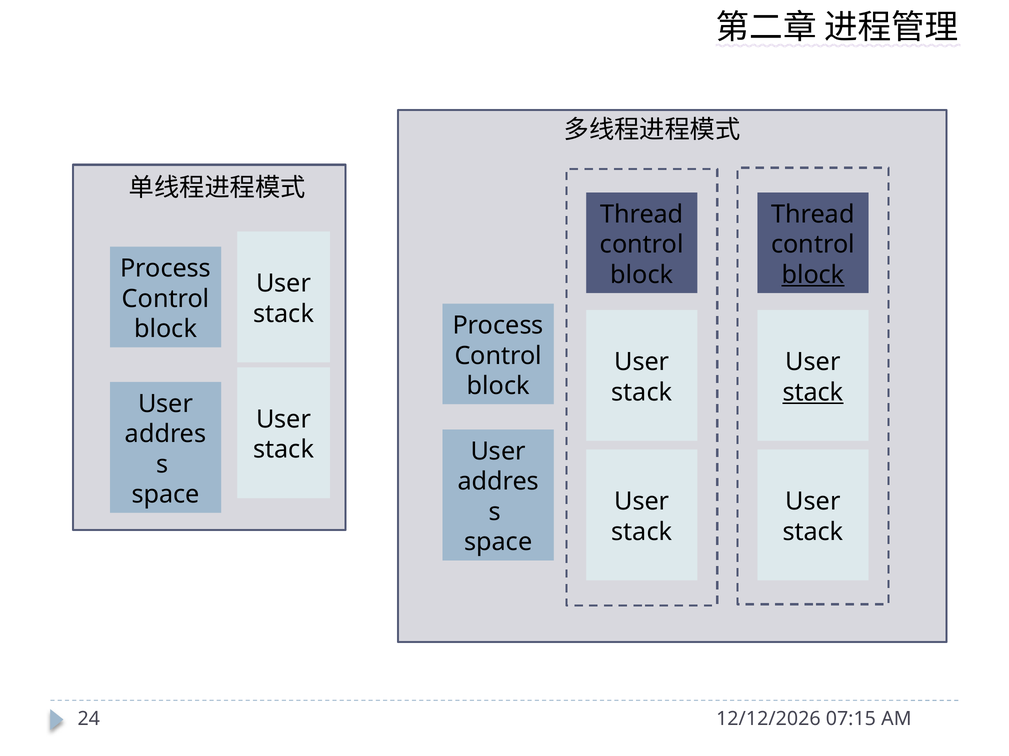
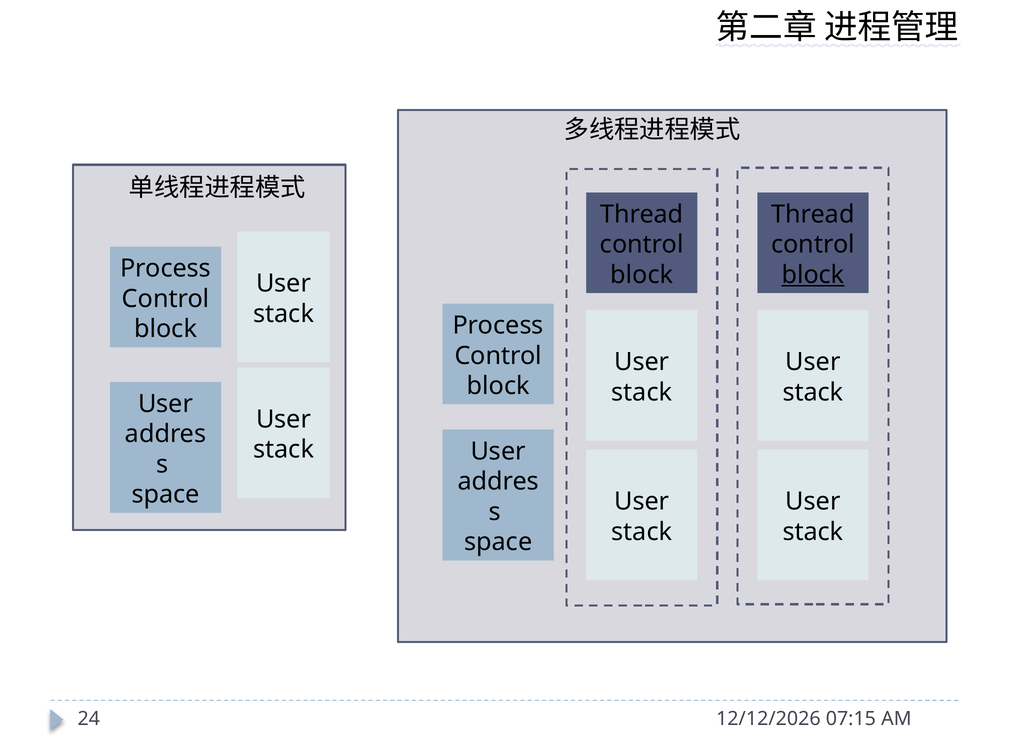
stack underline: present -> none (813, 393)
